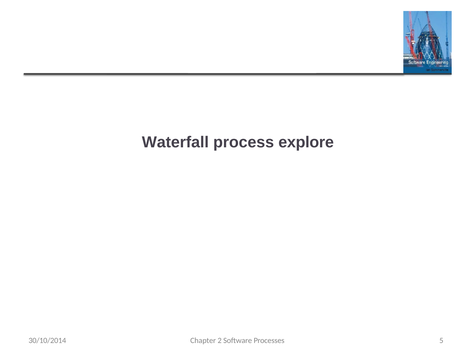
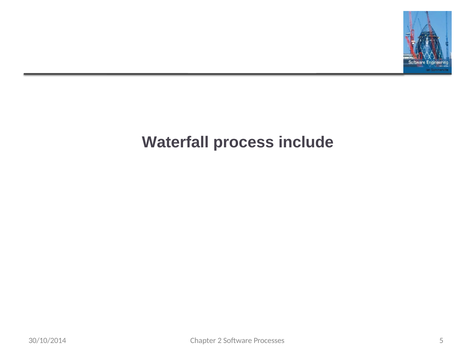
explore: explore -> include (306, 142)
